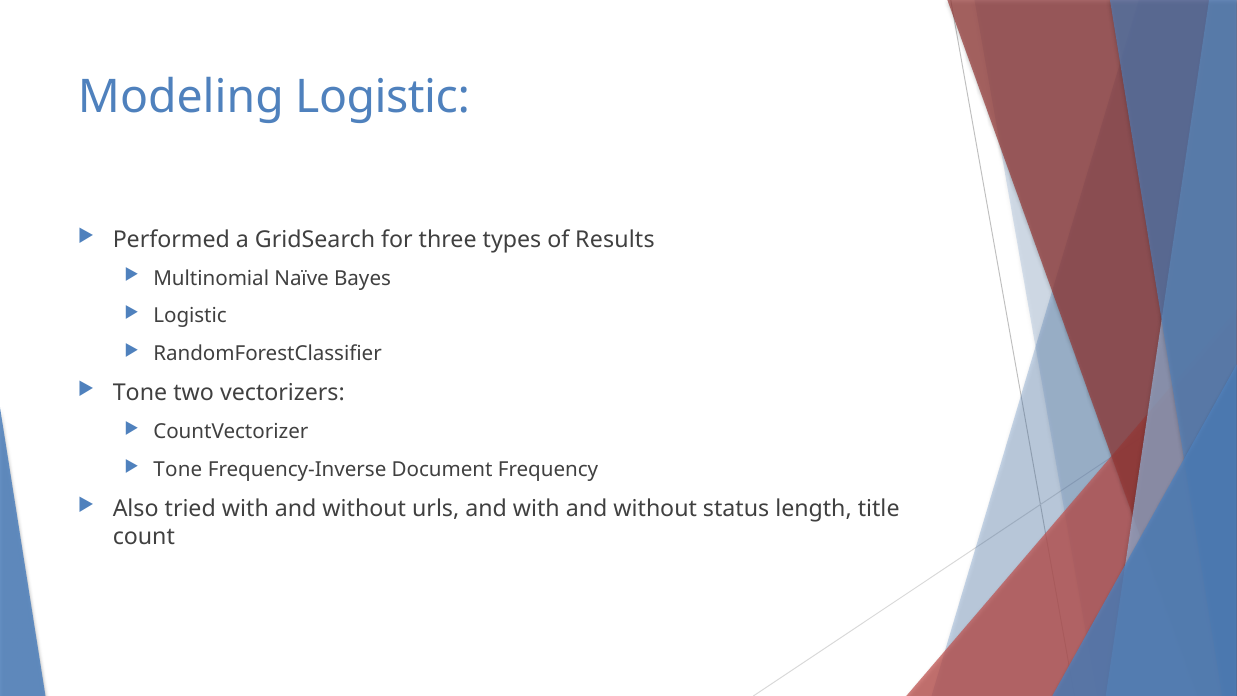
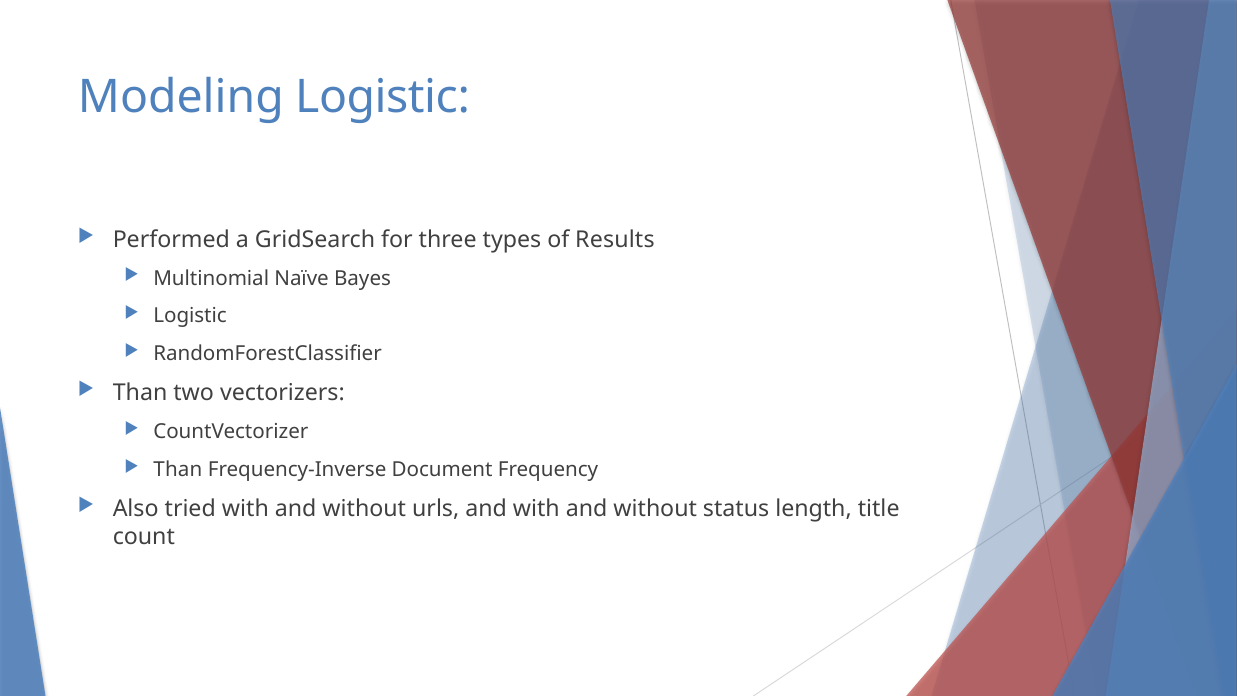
Tone: Tone -> Than (140, 393)
Tone: Tone -> Than (178, 470)
